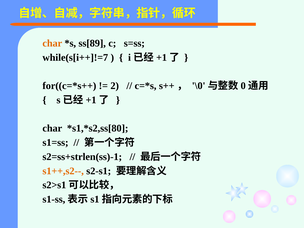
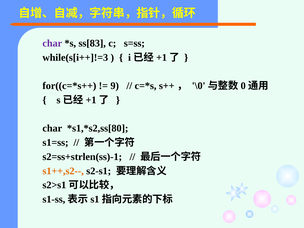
char colour: orange -> purple (52, 43)
ss[89: ss[89 -> ss[83 (92, 43)
while(s[i++]!=7: while(s[i++]!=7 -> while(s[i++]!=3 (75, 57)
2: 2 -> 9 (115, 86)
